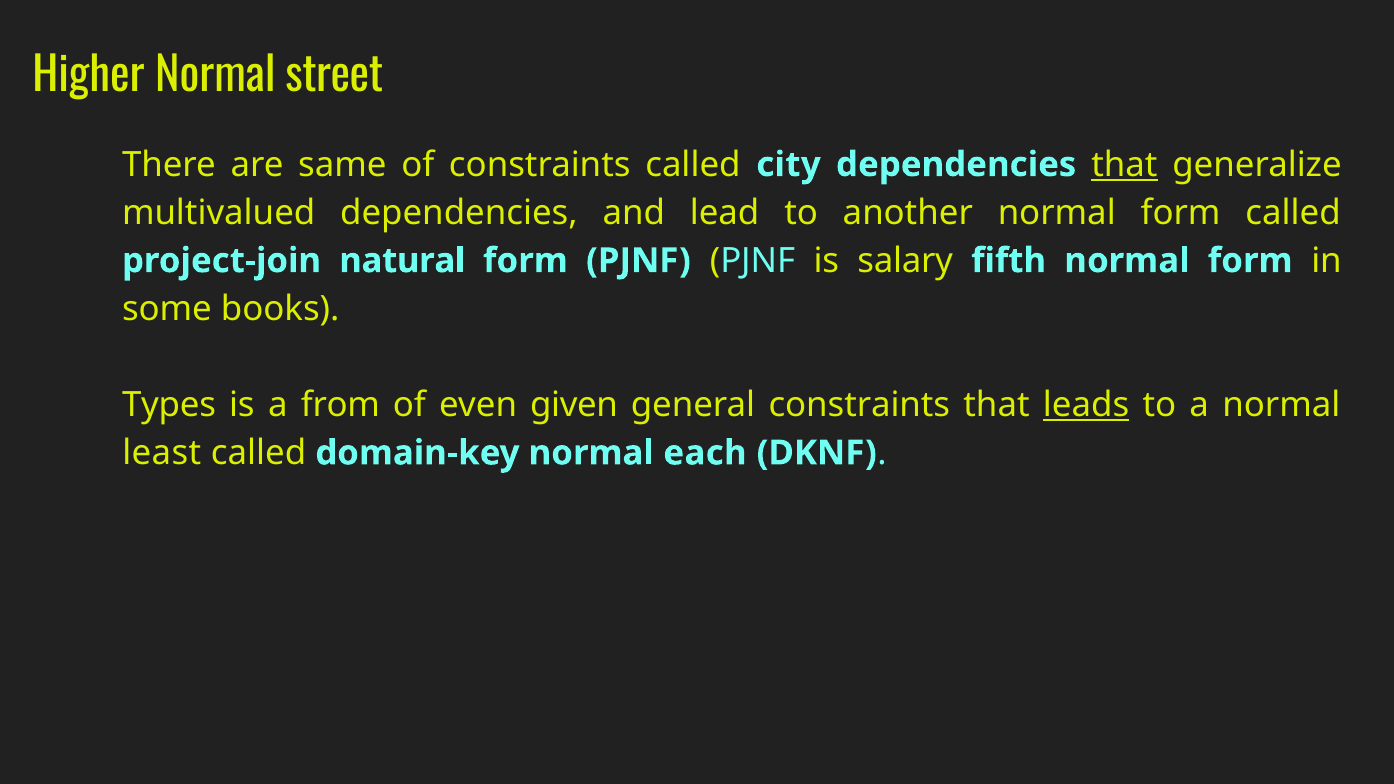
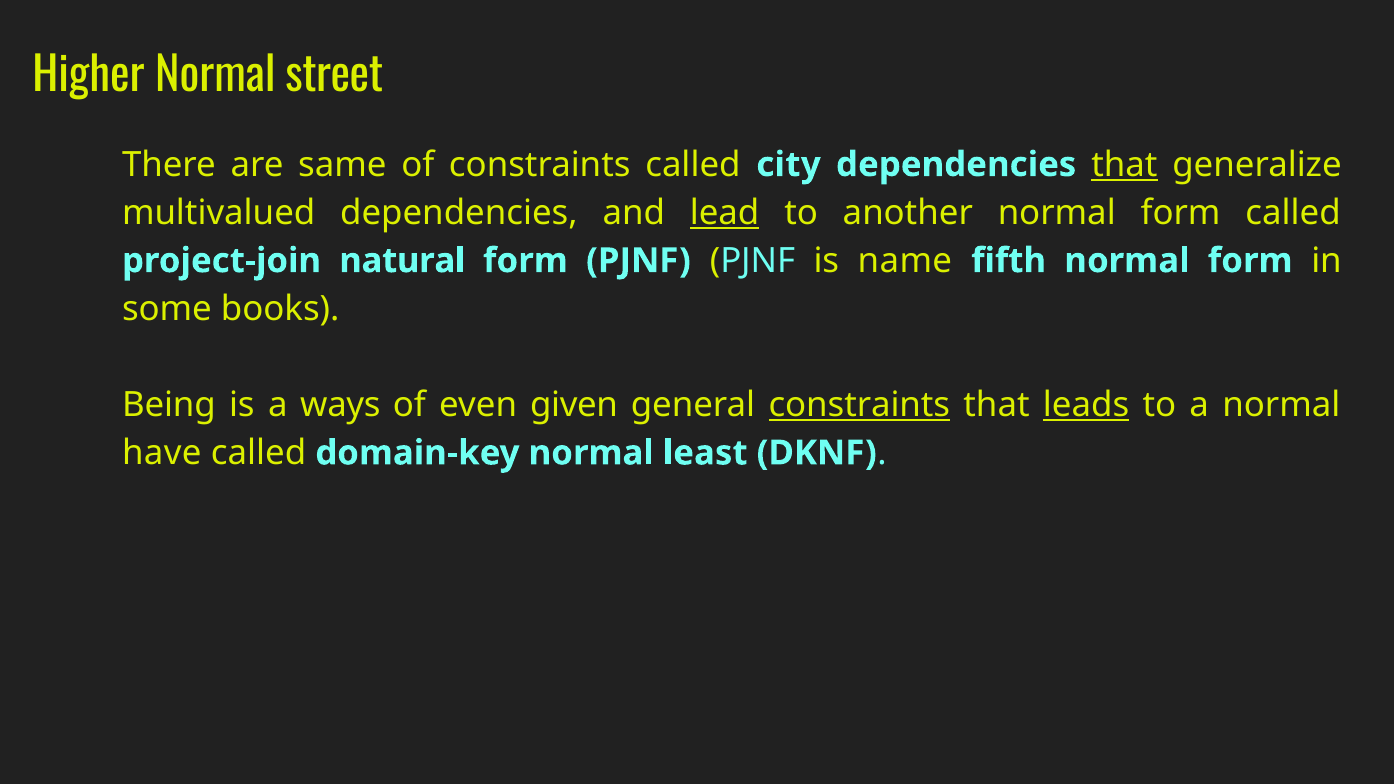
lead underline: none -> present (725, 213)
salary: salary -> name (905, 261)
Types: Types -> Being (169, 405)
from: from -> ways (340, 405)
constraints underline: none -> present (859, 405)
least: least -> have (162, 453)
each: each -> least (705, 453)
